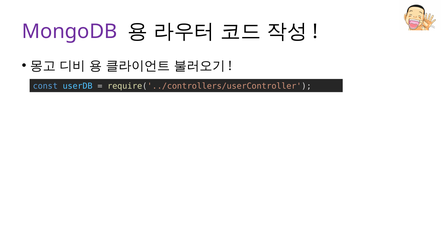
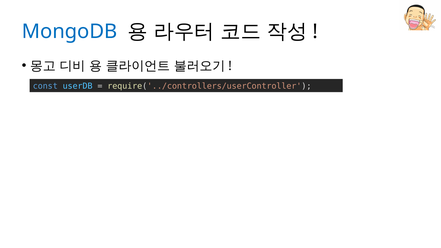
MongoDB colour: purple -> blue (70, 32)
